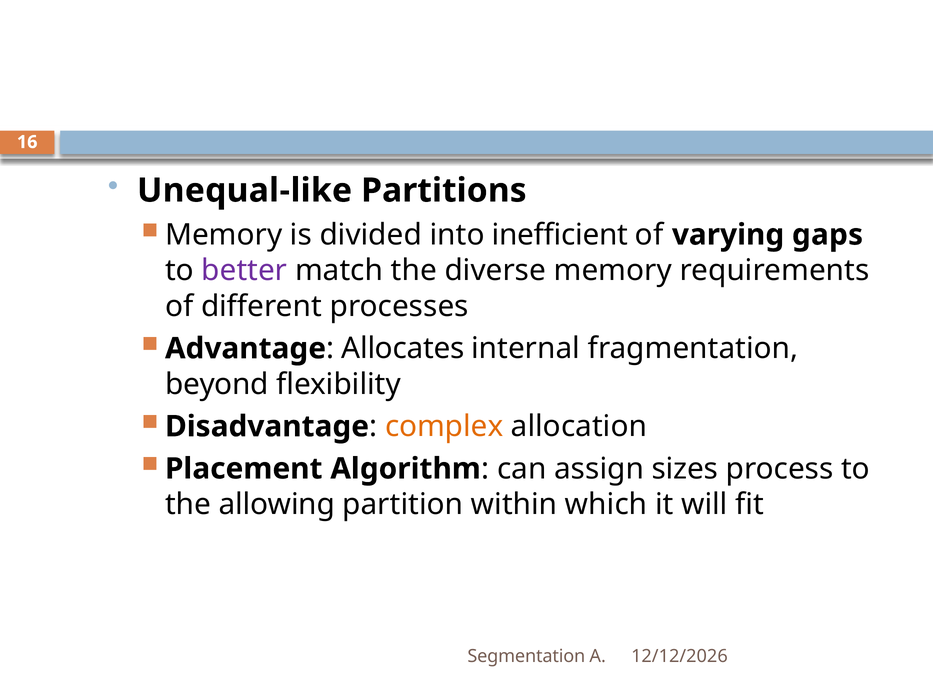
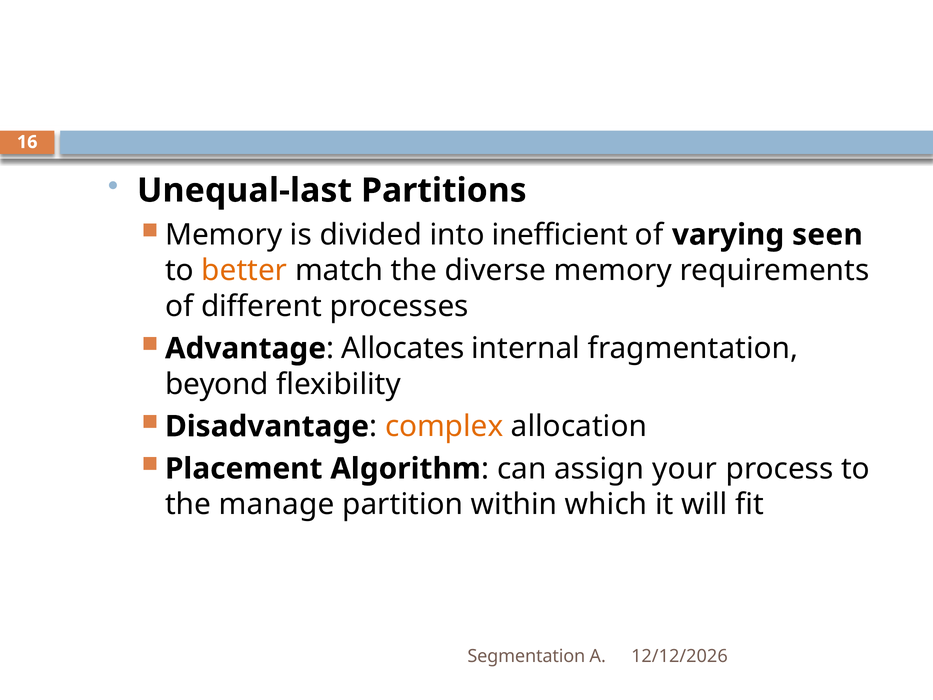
Unequal-like: Unequal-like -> Unequal-last (245, 190)
gaps: gaps -> seen (827, 235)
better colour: purple -> orange (244, 270)
sizes: sizes -> your (685, 469)
allowing: allowing -> manage (277, 504)
